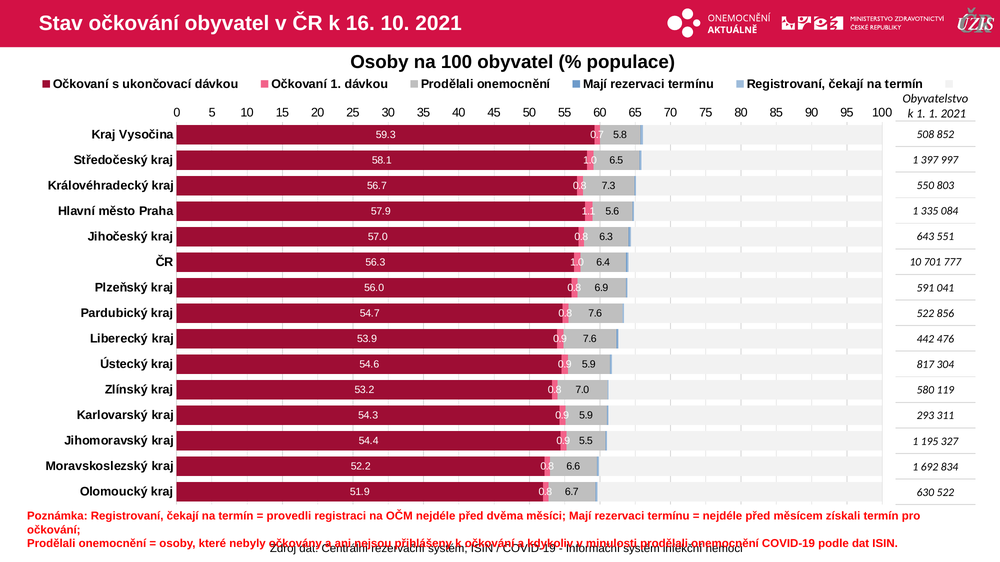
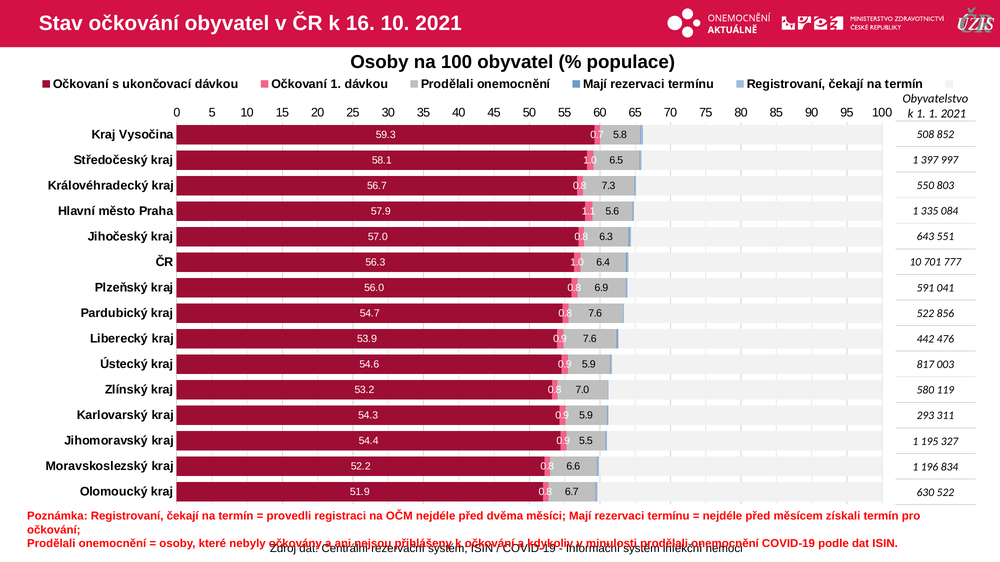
304: 304 -> 003 (945, 365)
692: 692 -> 196 (929, 467)
